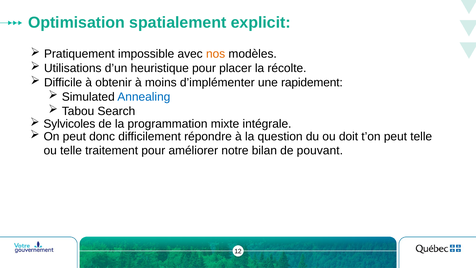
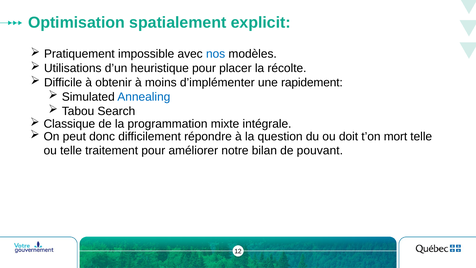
nos colour: orange -> blue (216, 54)
Sylvicoles: Sylvicoles -> Classique (69, 124)
t’on peut: peut -> mort (396, 136)
